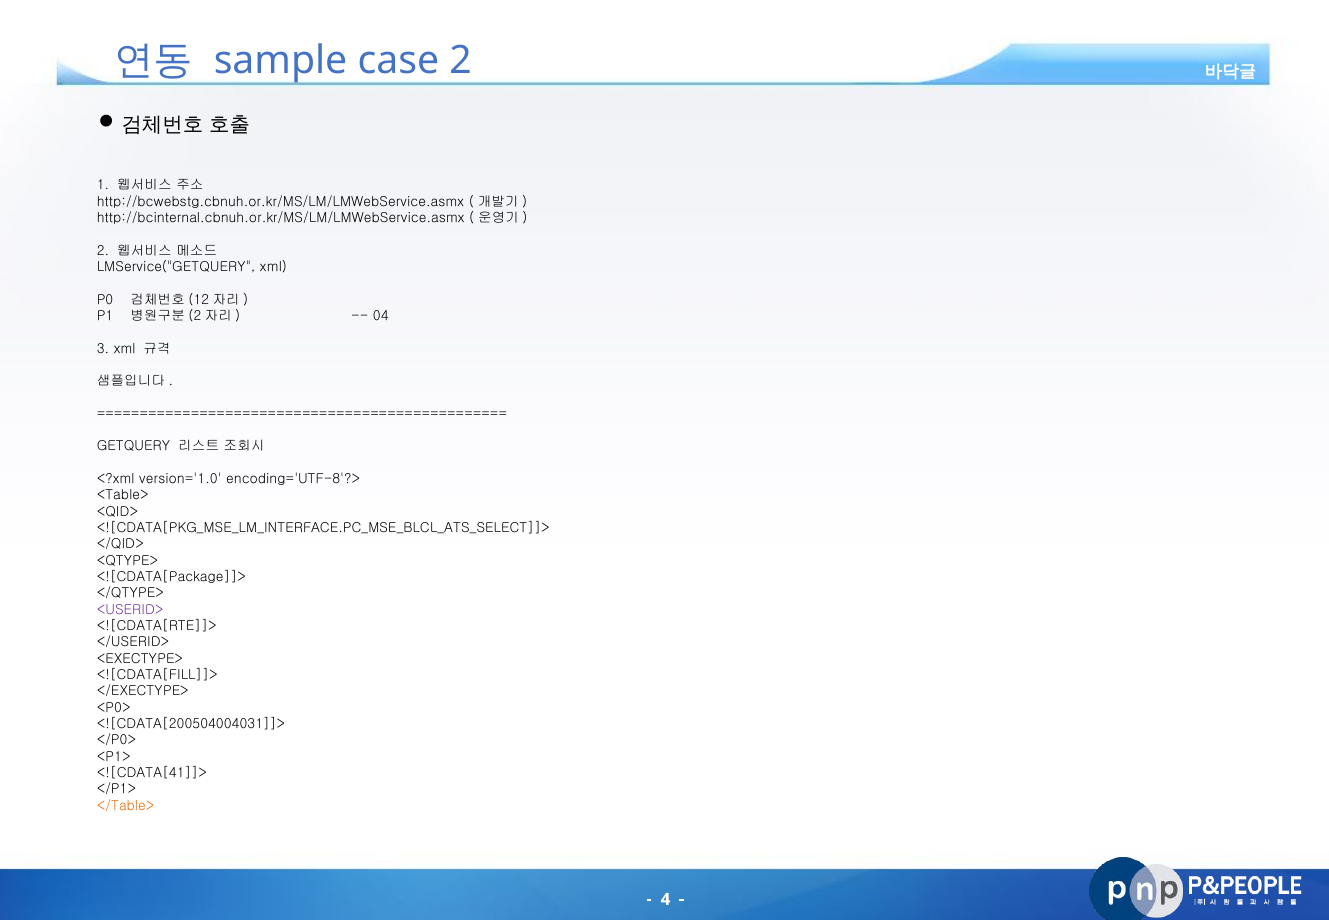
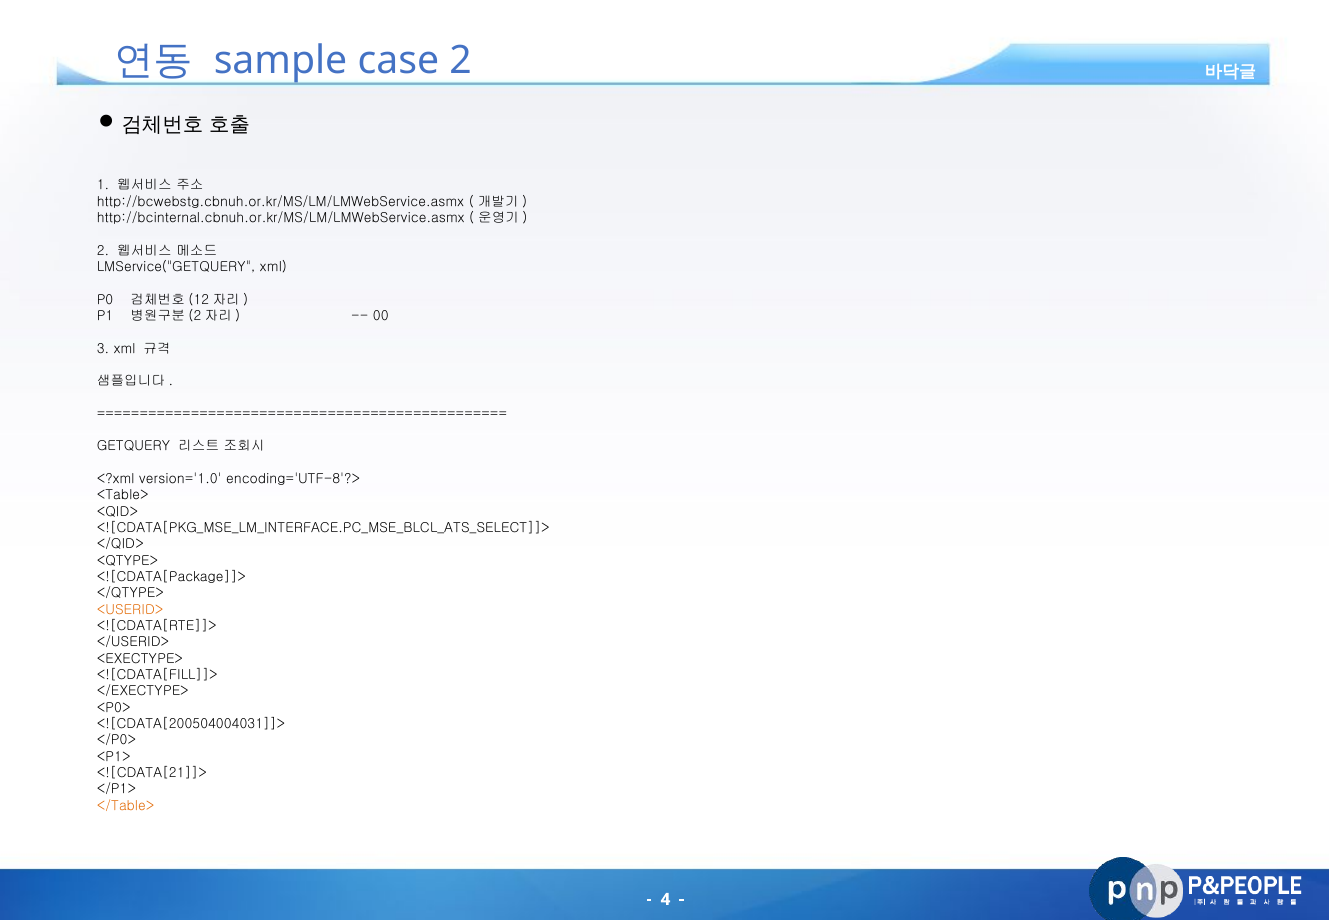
04: 04 -> 00 (381, 316)
<USERID> colour: purple -> orange (130, 610)
<![CDATA[41]]>: <![CDATA[41]]> -> <![CDATA[21]]> (152, 773)
